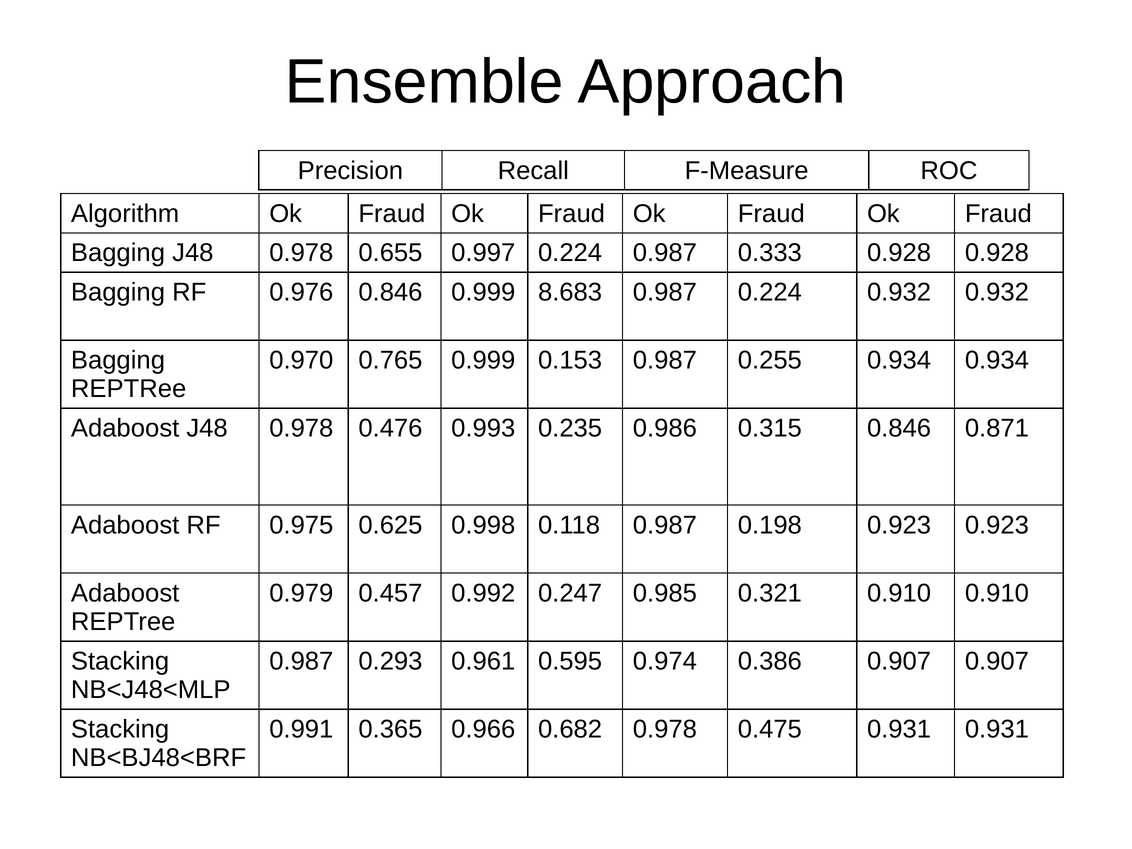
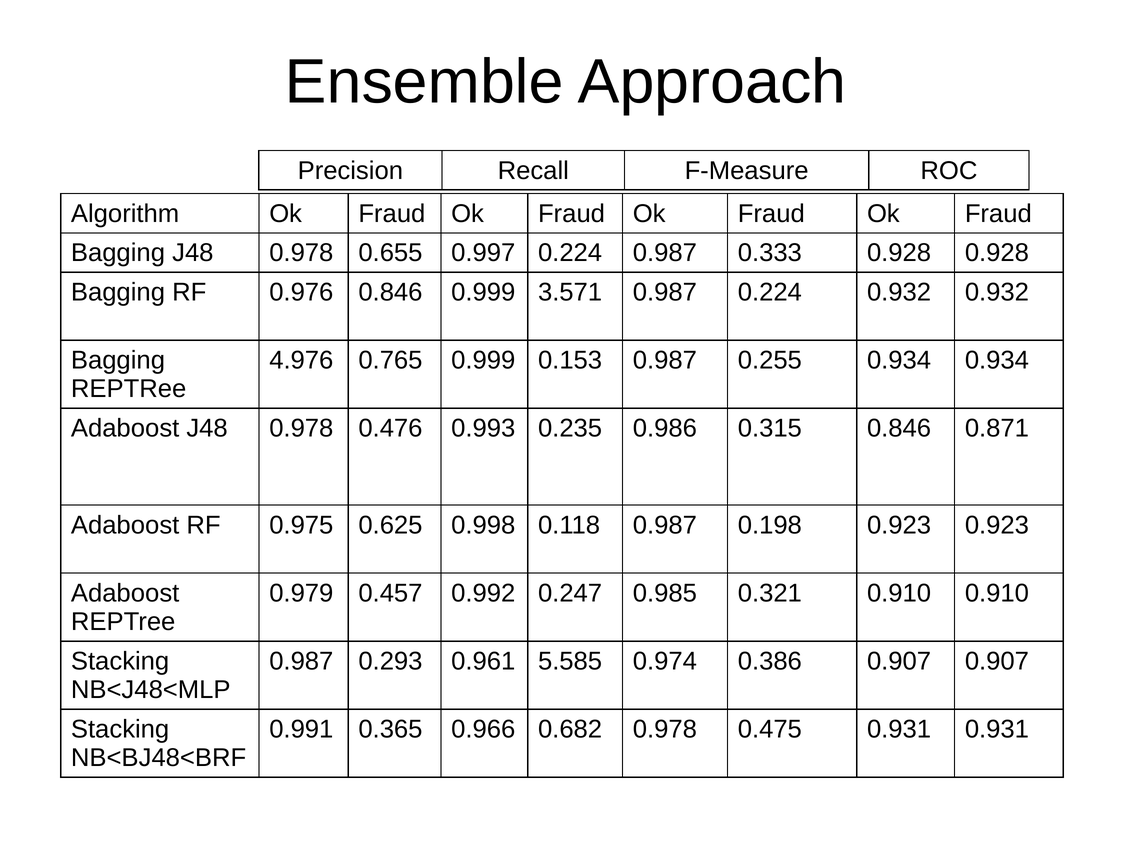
8.683: 8.683 -> 3.571 (570, 292)
0.970: 0.970 -> 4.976 (301, 360)
0.595: 0.595 -> 5.585 (570, 661)
